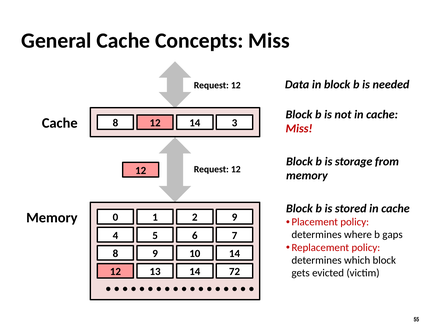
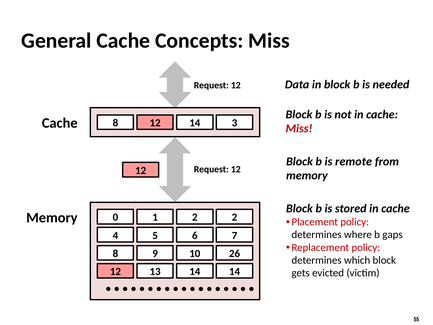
storage: storage -> remote (354, 161)
2 9: 9 -> 2 (234, 217)
10 14: 14 -> 26 (235, 253)
14 72: 72 -> 14 (235, 271)
